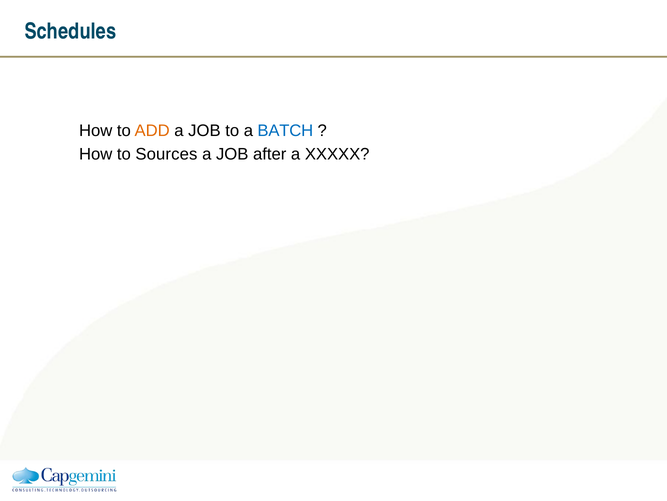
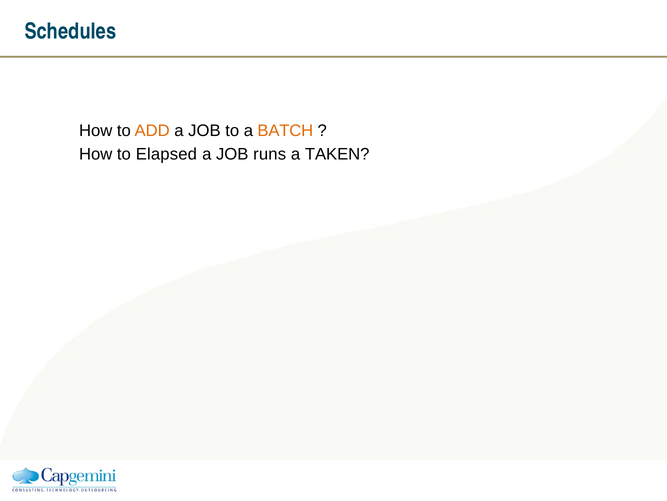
BATCH colour: blue -> orange (285, 131)
Sources: Sources -> Elapsed (166, 154)
after: after -> runs (270, 154)
XXXXX: XXXXX -> TAKEN (337, 154)
